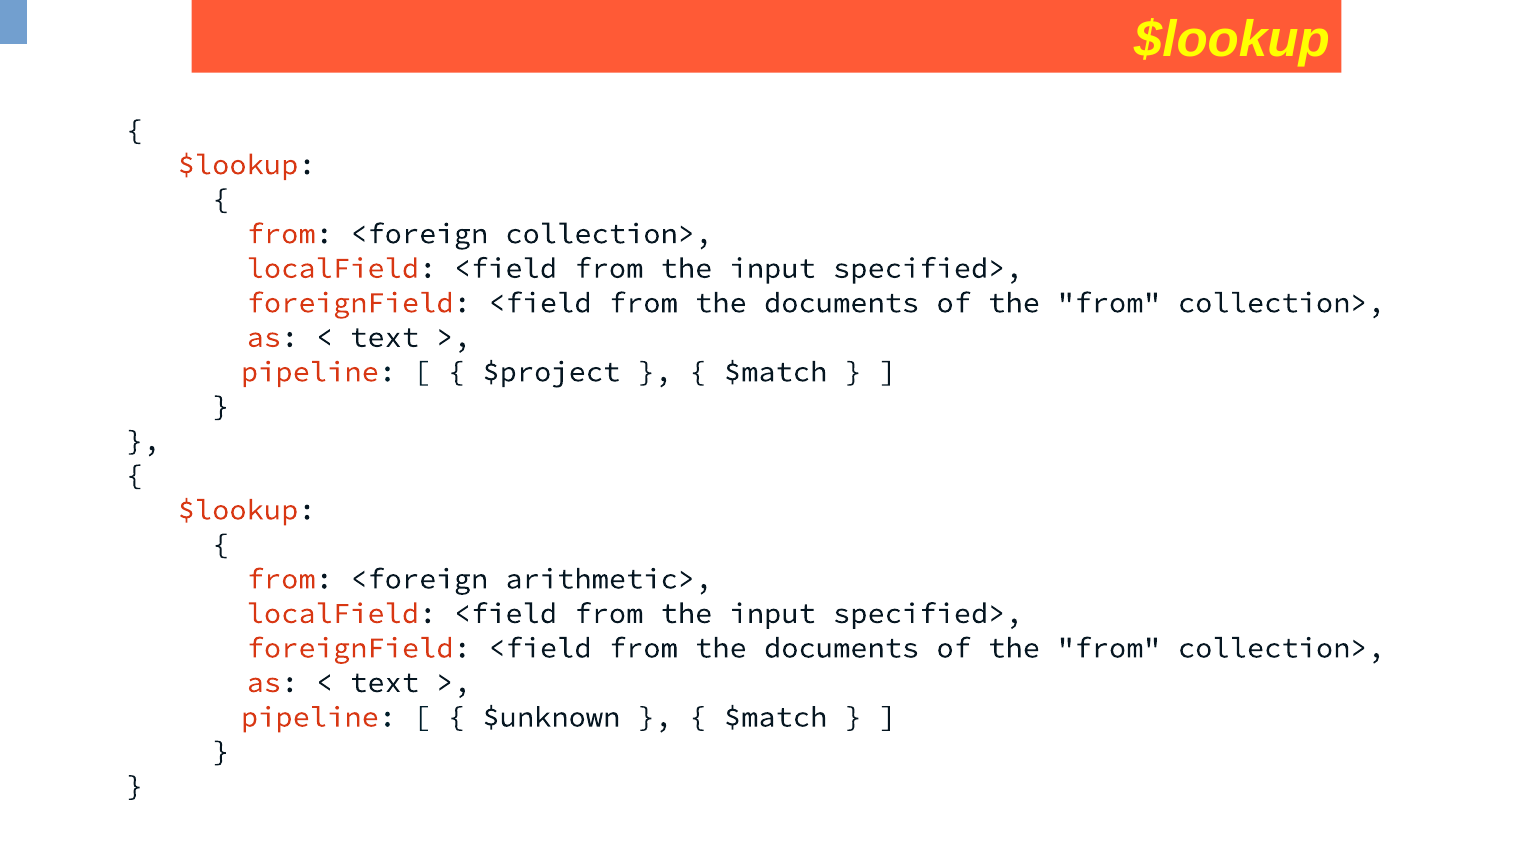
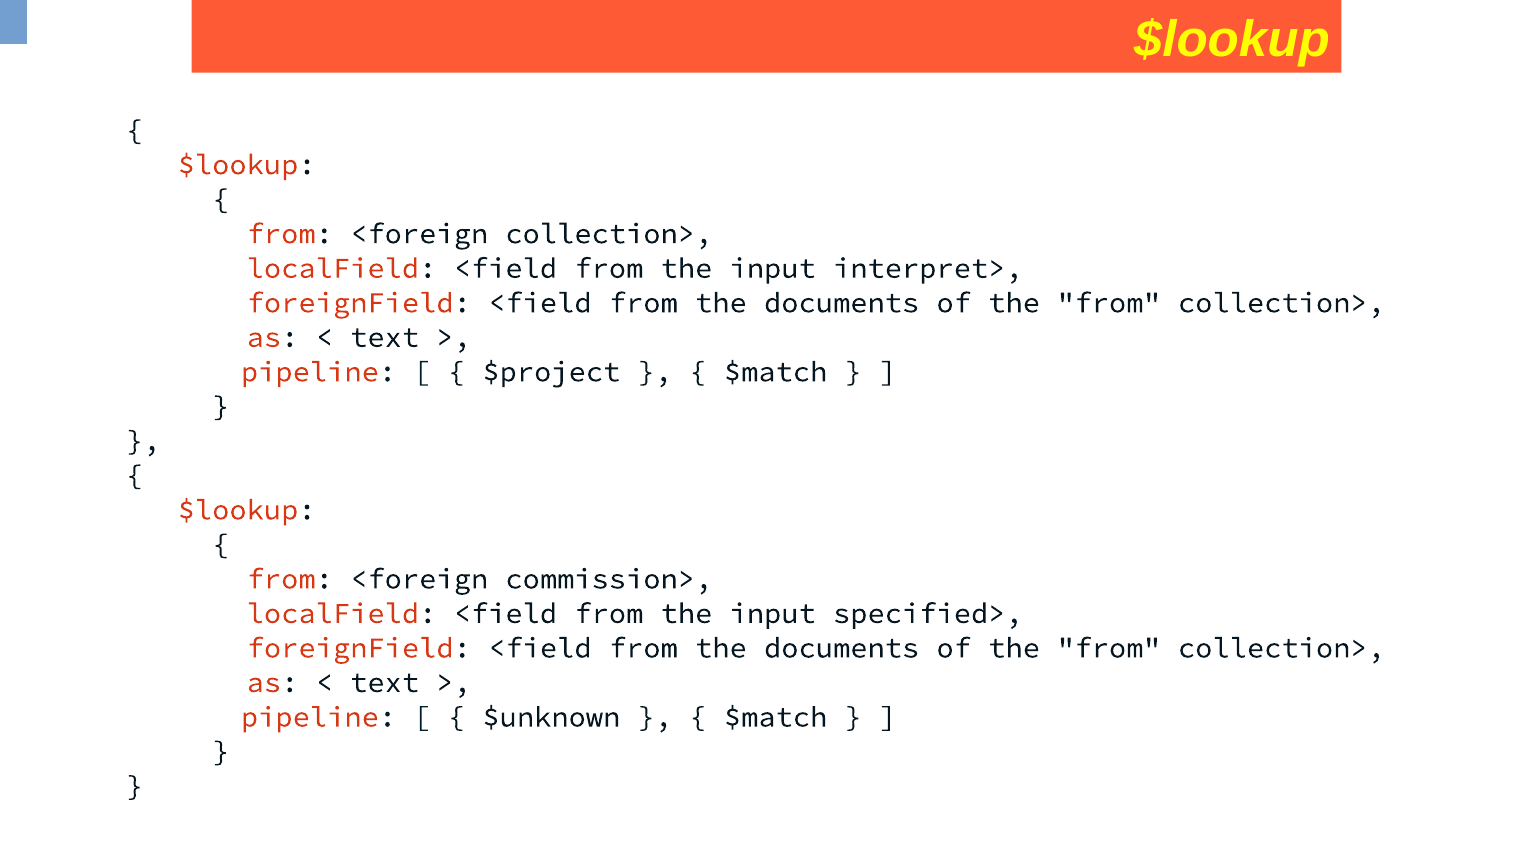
specified>: specified> -> interpret> (928, 268)
arithmetic>: arithmetic> -> commission> (609, 578)
